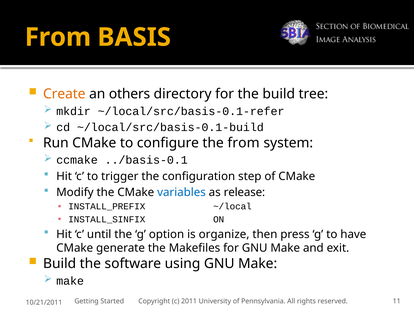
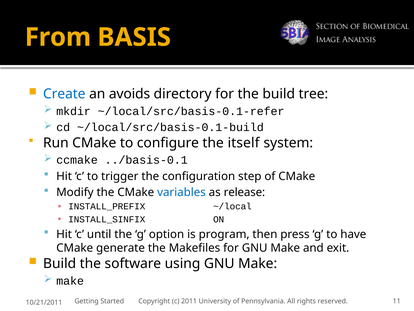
Create colour: orange -> blue (64, 94)
others: others -> avoids (130, 94)
the from: from -> itself (244, 143)
organize: organize -> program (224, 234)
